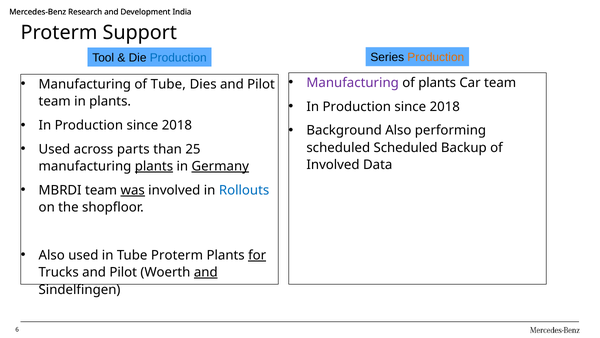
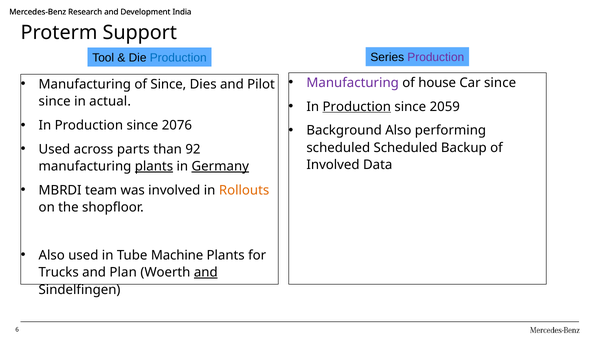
Production colour: orange -> purple (436, 57)
of plants: plants -> house (437, 83)
Car team: team -> since (500, 83)
of Tube: Tube -> Since (168, 84)
team: team -> since (55, 101)
in plants: plants -> actual (110, 101)
Production underline: none -> present (357, 106)
2018: 2018 -> 2059 (445, 106)
2018: 2018 -> 2076 (177, 125)
25: 25 -> 92 (193, 149)
was underline: present -> none (133, 190)
Rollouts colour: blue -> orange (244, 190)
Tube Proterm: Proterm -> Machine (177, 255)
for underline: present -> none (257, 255)
Trucks and Pilot: Pilot -> Plan (123, 272)
